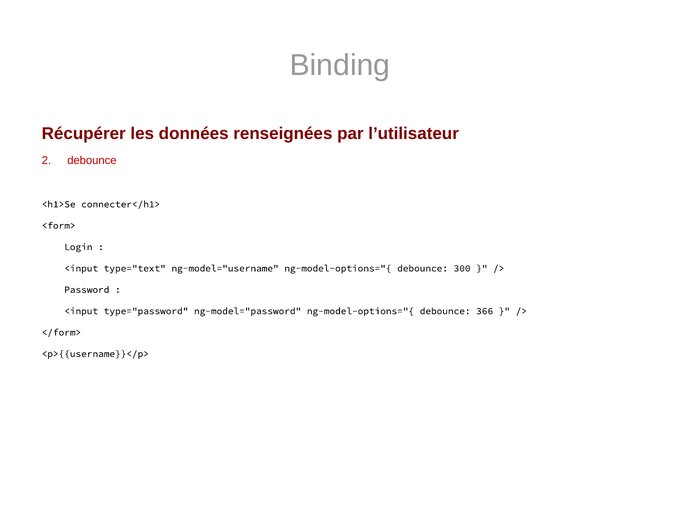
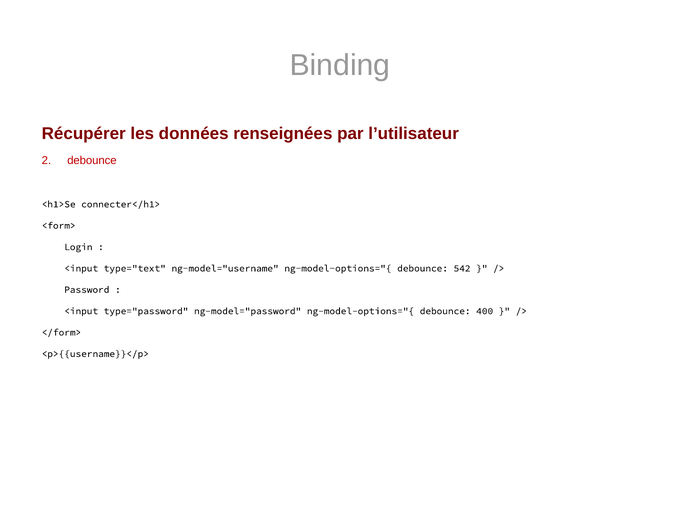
300: 300 -> 542 (462, 268)
366: 366 -> 400 (485, 311)
